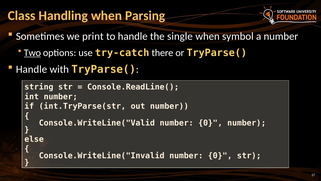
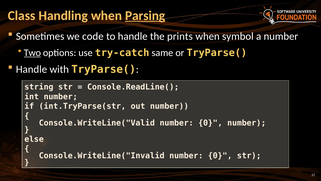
Parsing underline: none -> present (145, 16)
print: print -> code (93, 36)
single: single -> prints (180, 36)
there: there -> same (162, 53)
